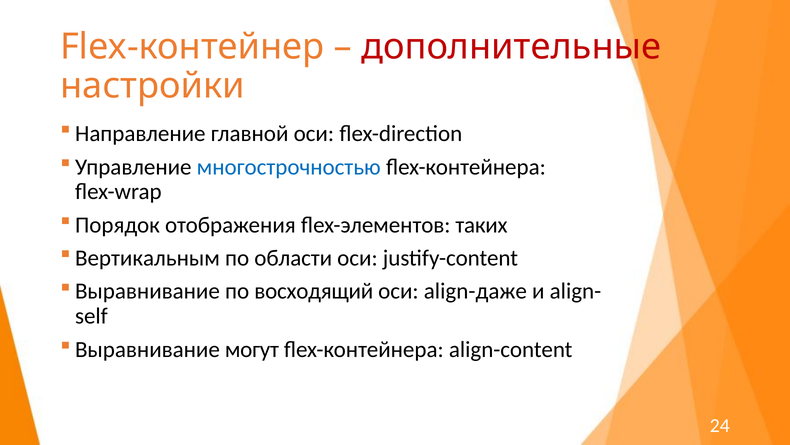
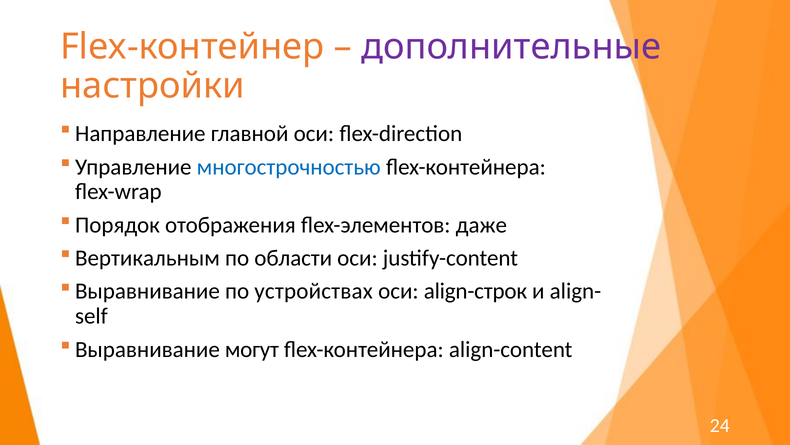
дополнительные colour: red -> purple (511, 47)
таких: таких -> даже (481, 225)
восходящий: восходящий -> устройствах (314, 291)
align-даже: align-даже -> align-строк (475, 291)
